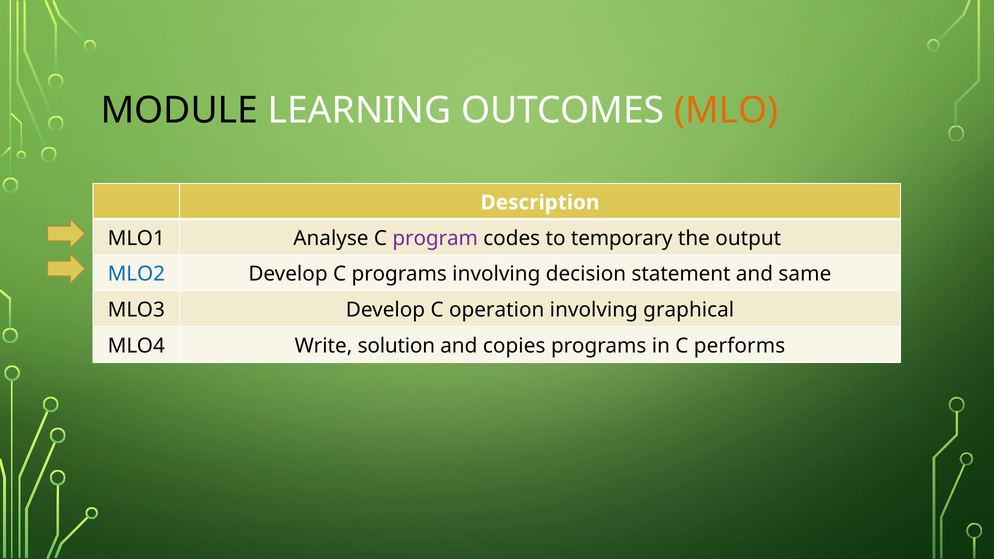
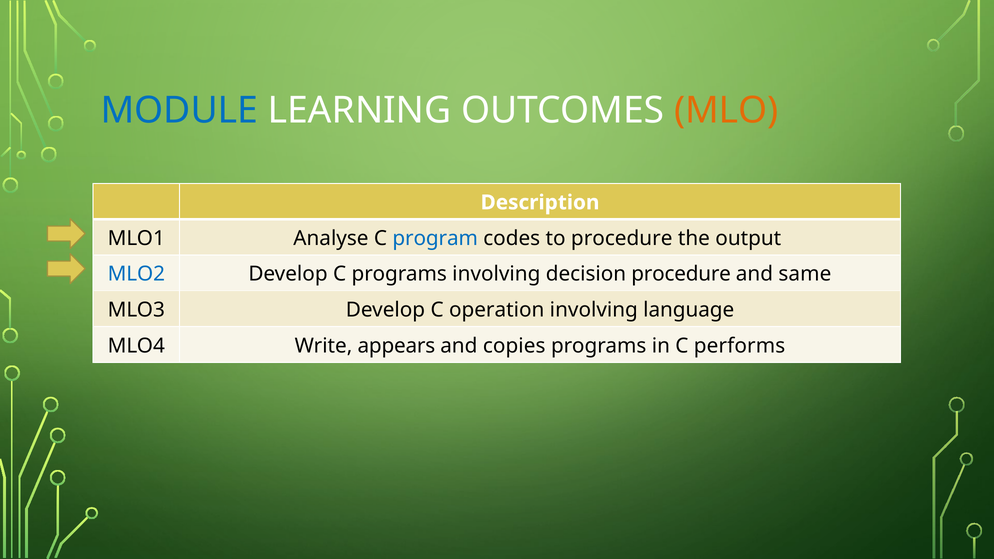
MODULE colour: black -> blue (179, 110)
program colour: purple -> blue (435, 238)
to temporary: temporary -> procedure (622, 238)
decision statement: statement -> procedure (681, 274)
graphical: graphical -> language (689, 310)
solution: solution -> appears (396, 346)
